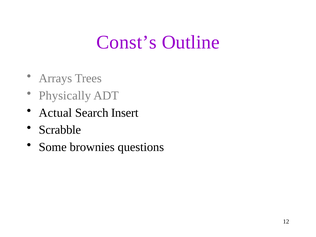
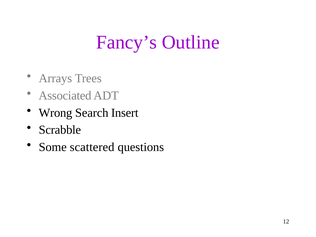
Const’s: Const’s -> Fancy’s (127, 42)
Physically: Physically -> Associated (65, 95)
Actual: Actual -> Wrong (55, 113)
brownies: brownies -> scattered (92, 147)
